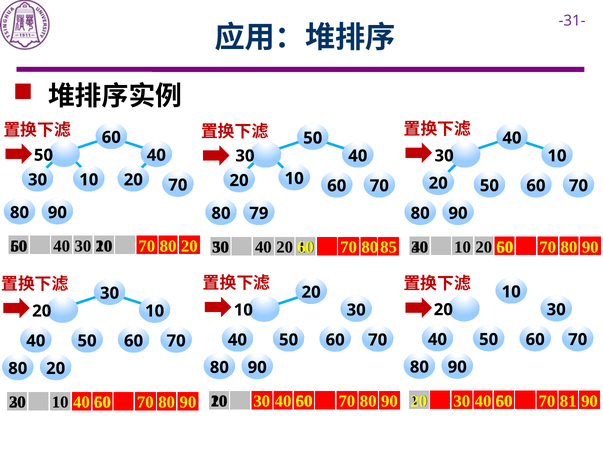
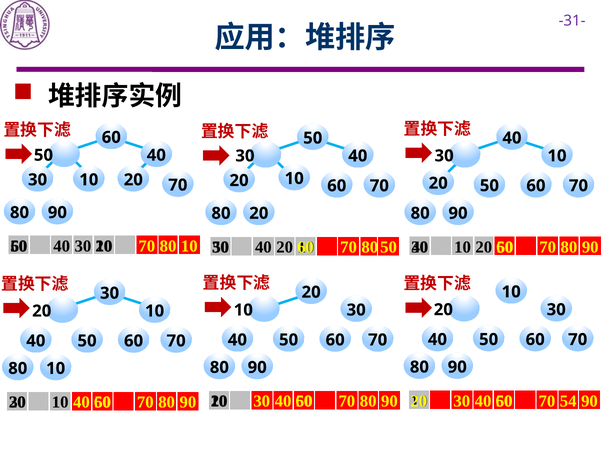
80 79: 79 -> 20 (259, 213)
20: 20 -> 10 (189, 246)
85: 85 -> 50 (389, 247)
80 20: 20 -> 10 (56, 369)
81: 81 -> 54 (568, 401)
